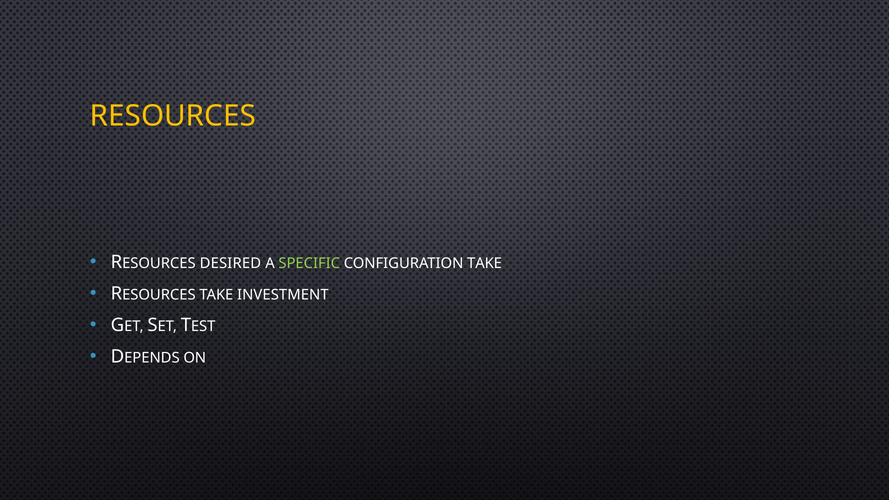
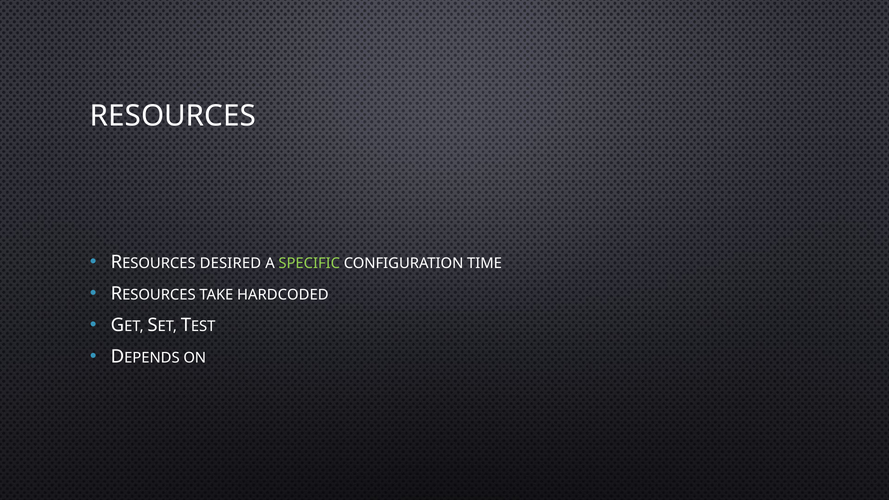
RESOURCES colour: yellow -> white (173, 116)
CONFIGURATION TAKE: TAKE -> TIME (485, 264)
INVESTMENT: INVESTMENT -> HARDCODED (283, 295)
